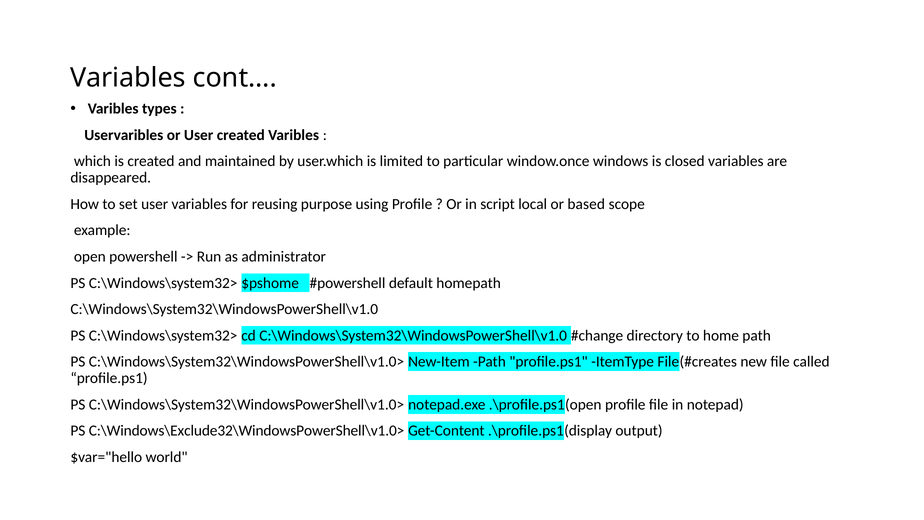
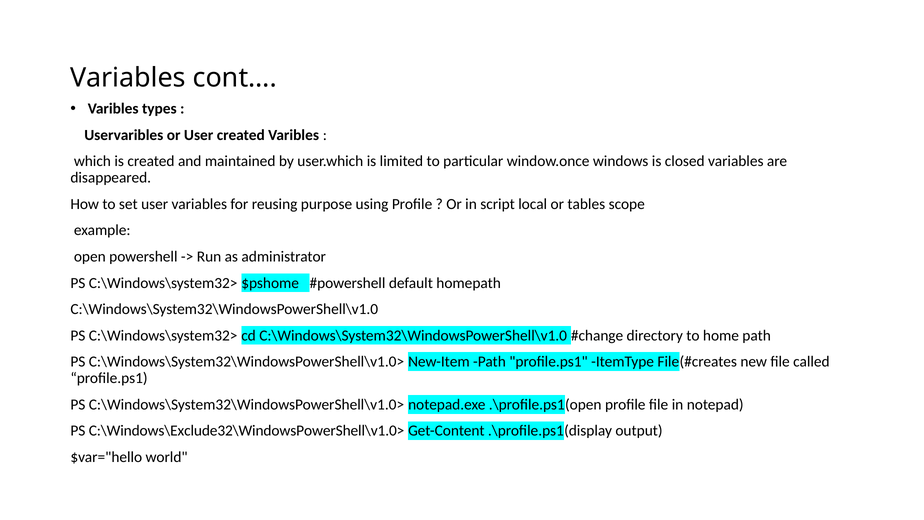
based: based -> tables (586, 204)
